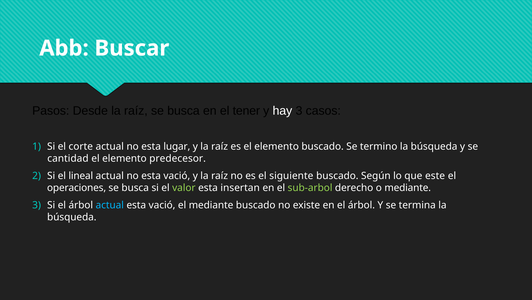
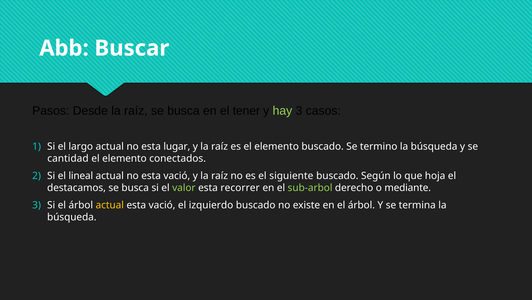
hay colour: white -> light green (282, 111)
corte: corte -> largo (81, 146)
predecesor: predecesor -> conectados (178, 158)
este: este -> hoja (435, 176)
operaciones: operaciones -> destacamos (77, 188)
insertan: insertan -> recorrer (240, 188)
actual colour: light blue -> yellow (110, 205)
el mediante: mediante -> izquierdo (211, 205)
